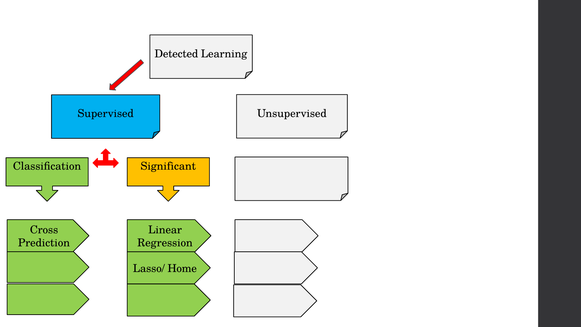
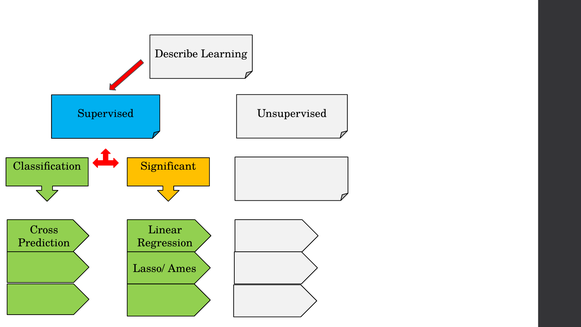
Detected: Detected -> Describe (176, 54)
Home: Home -> Ames (182, 268)
